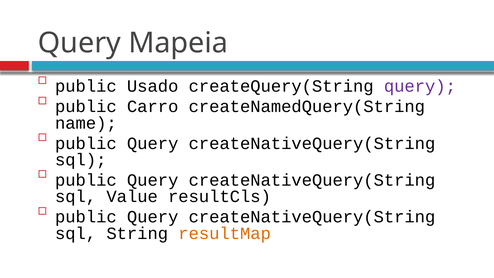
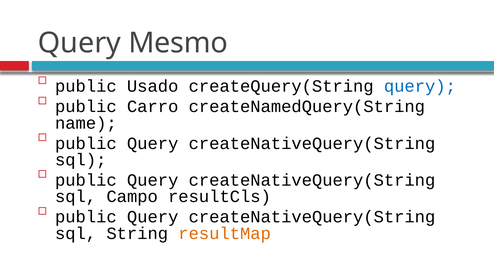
Mapeia: Mapeia -> Mesmo (178, 43)
query colour: purple -> blue (420, 86)
Value: Value -> Campo (132, 197)
